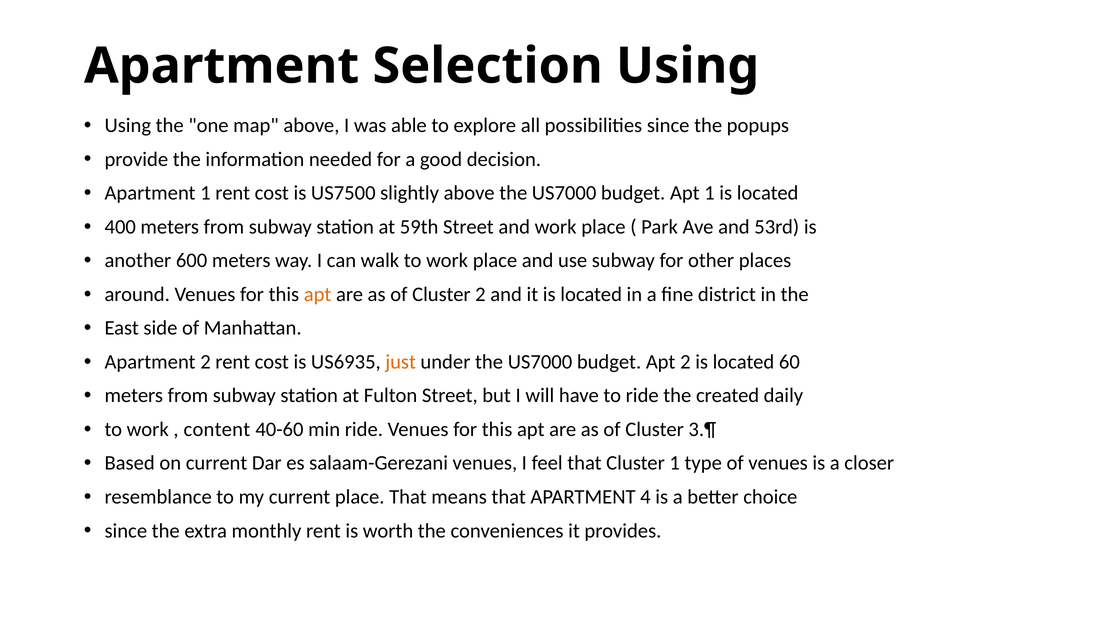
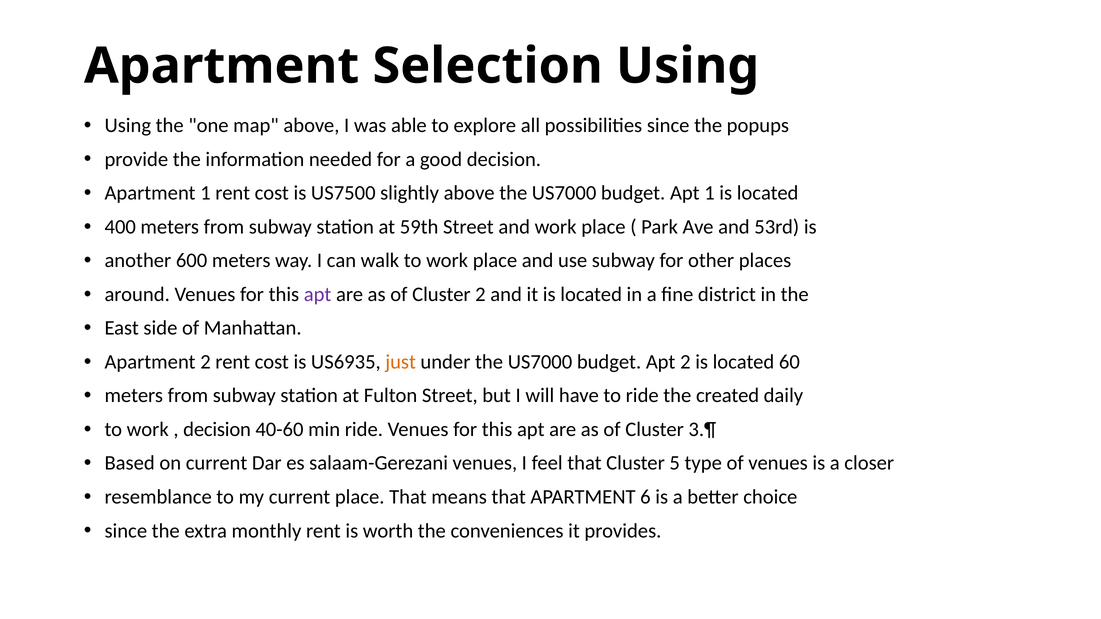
apt colour: orange -> purple (318, 295)
content: content -> decision (217, 430)
Cluster 1: 1 -> 5 (675, 463)
4: 4 -> 6 (645, 497)
